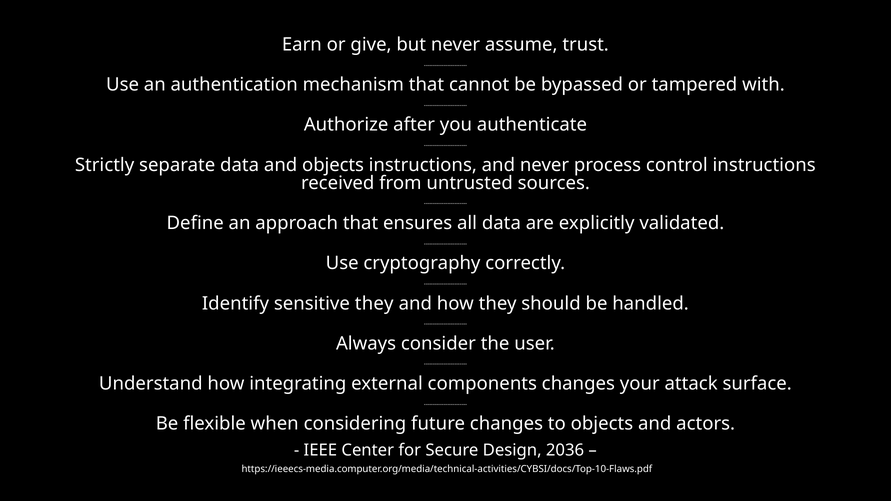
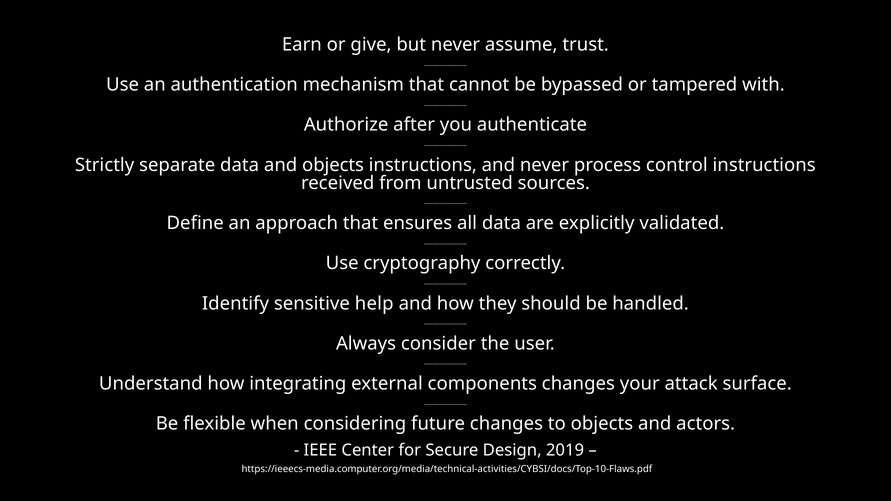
sensitive they: they -> help (374, 304)
2036: 2036 -> 2019 (565, 450)
